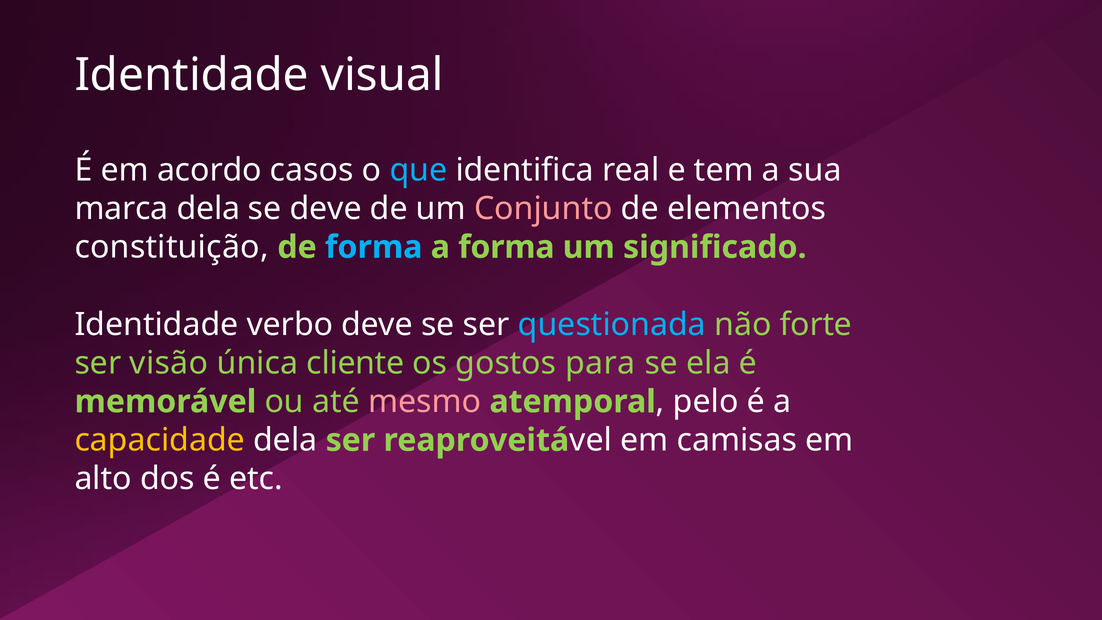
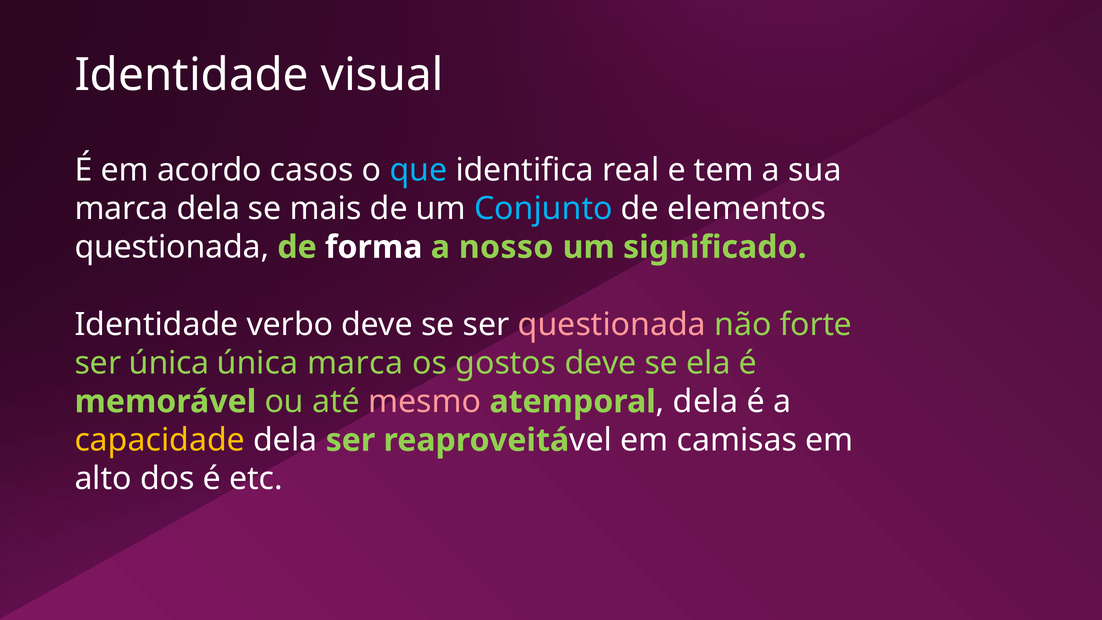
se deve: deve -> mais (326, 209)
Conjunto colour: pink -> light blue (543, 209)
constituição: constituição -> questionada (172, 247)
forma colour: light blue -> white (374, 247)
a forma: forma -> nosso (506, 247)
questionada colour: light blue -> pink (612, 324)
ser visão: visão -> única (169, 363)
única cliente: cliente -> marca (355, 363)
gostos para: para -> deve (600, 363)
pelo: pelo -> dela (706, 402)
